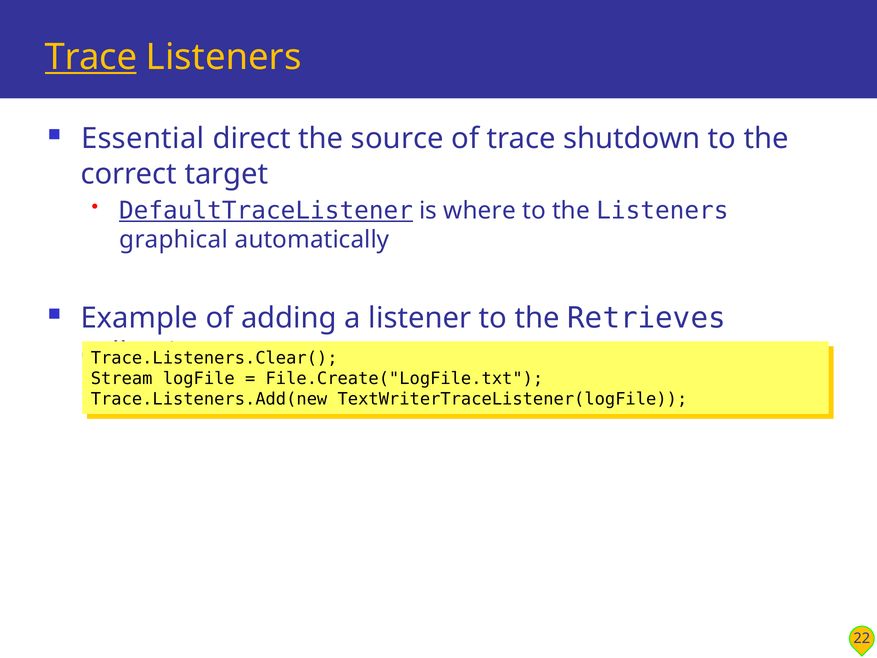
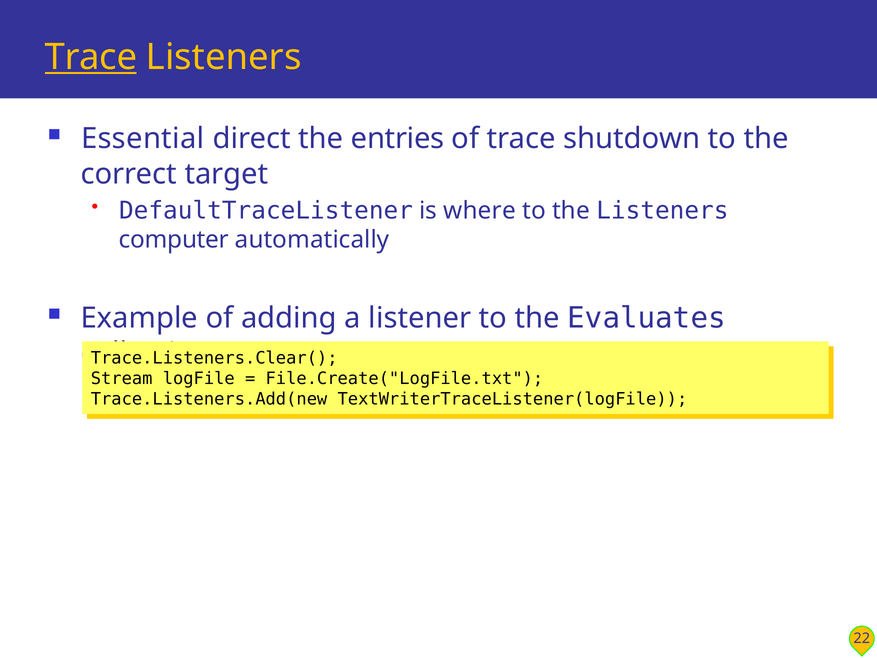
source: source -> entries (398, 139)
DefaultTraceListener underline: present -> none (266, 211)
graphical: graphical -> computer (174, 240)
Retrieves: Retrieves -> Evaluates (647, 318)
